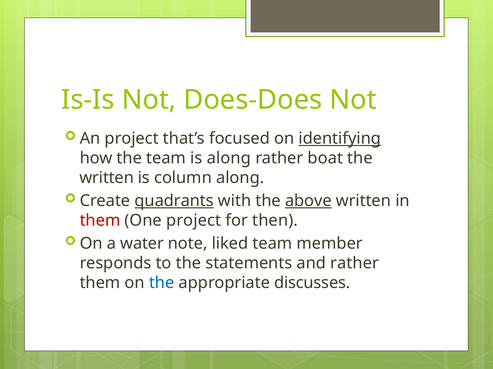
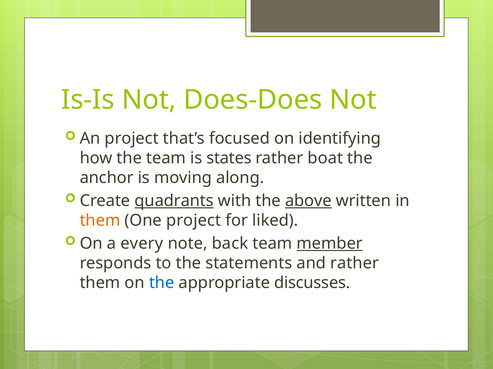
identifying underline: present -> none (340, 139)
is along: along -> states (229, 158)
written: written -> anchor (107, 178)
column: column -> moving (183, 178)
them colour: red -> orange (100, 221)
then: then -> liked (275, 221)
water: water -> every (142, 244)
liked: liked -> back (230, 244)
member underline: none -> present (330, 244)
